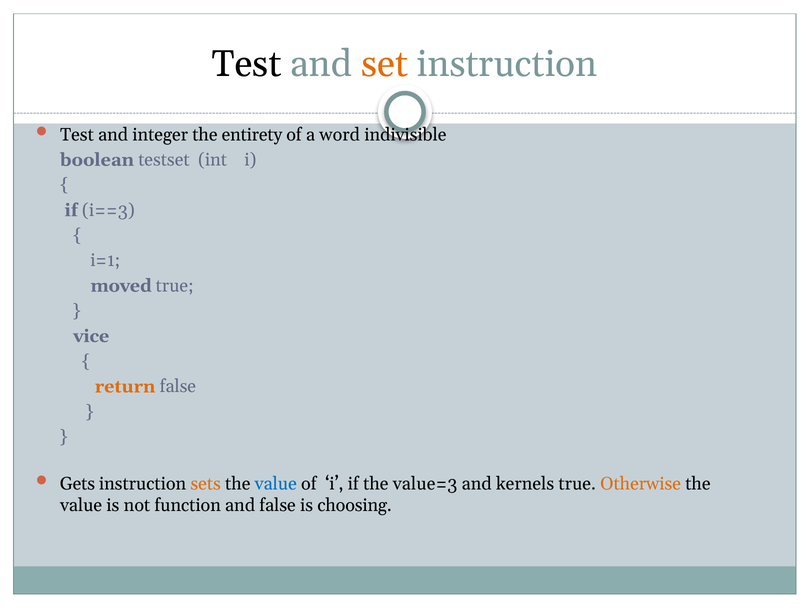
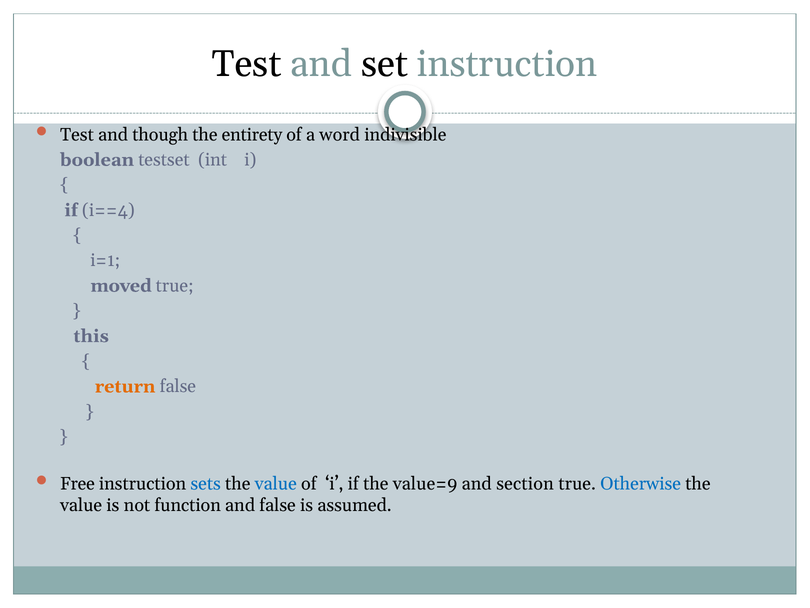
set colour: orange -> black (385, 64)
integer: integer -> though (160, 135)
i==3: i==3 -> i==4 (108, 210)
vice: vice -> this (91, 336)
Gets: Gets -> Free (77, 483)
sets colour: orange -> blue (206, 483)
value=3: value=3 -> value=9 (425, 483)
kernels: kernels -> section (525, 483)
Otherwise colour: orange -> blue (641, 483)
choosing: choosing -> assumed (355, 505)
